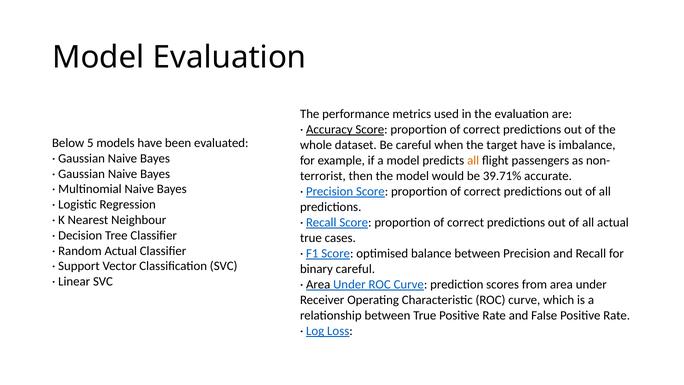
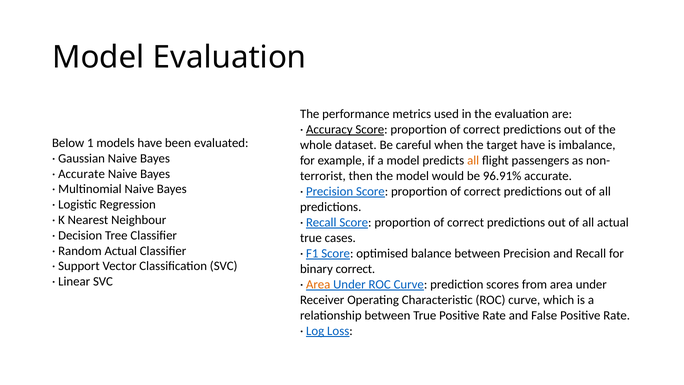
5: 5 -> 1 (90, 143)
Gaussian: Gaussian -> Accurate (82, 174)
39.71%: 39.71% -> 96.91% (502, 176)
binary careful: careful -> correct (355, 269)
Area colour: black -> orange (318, 284)
